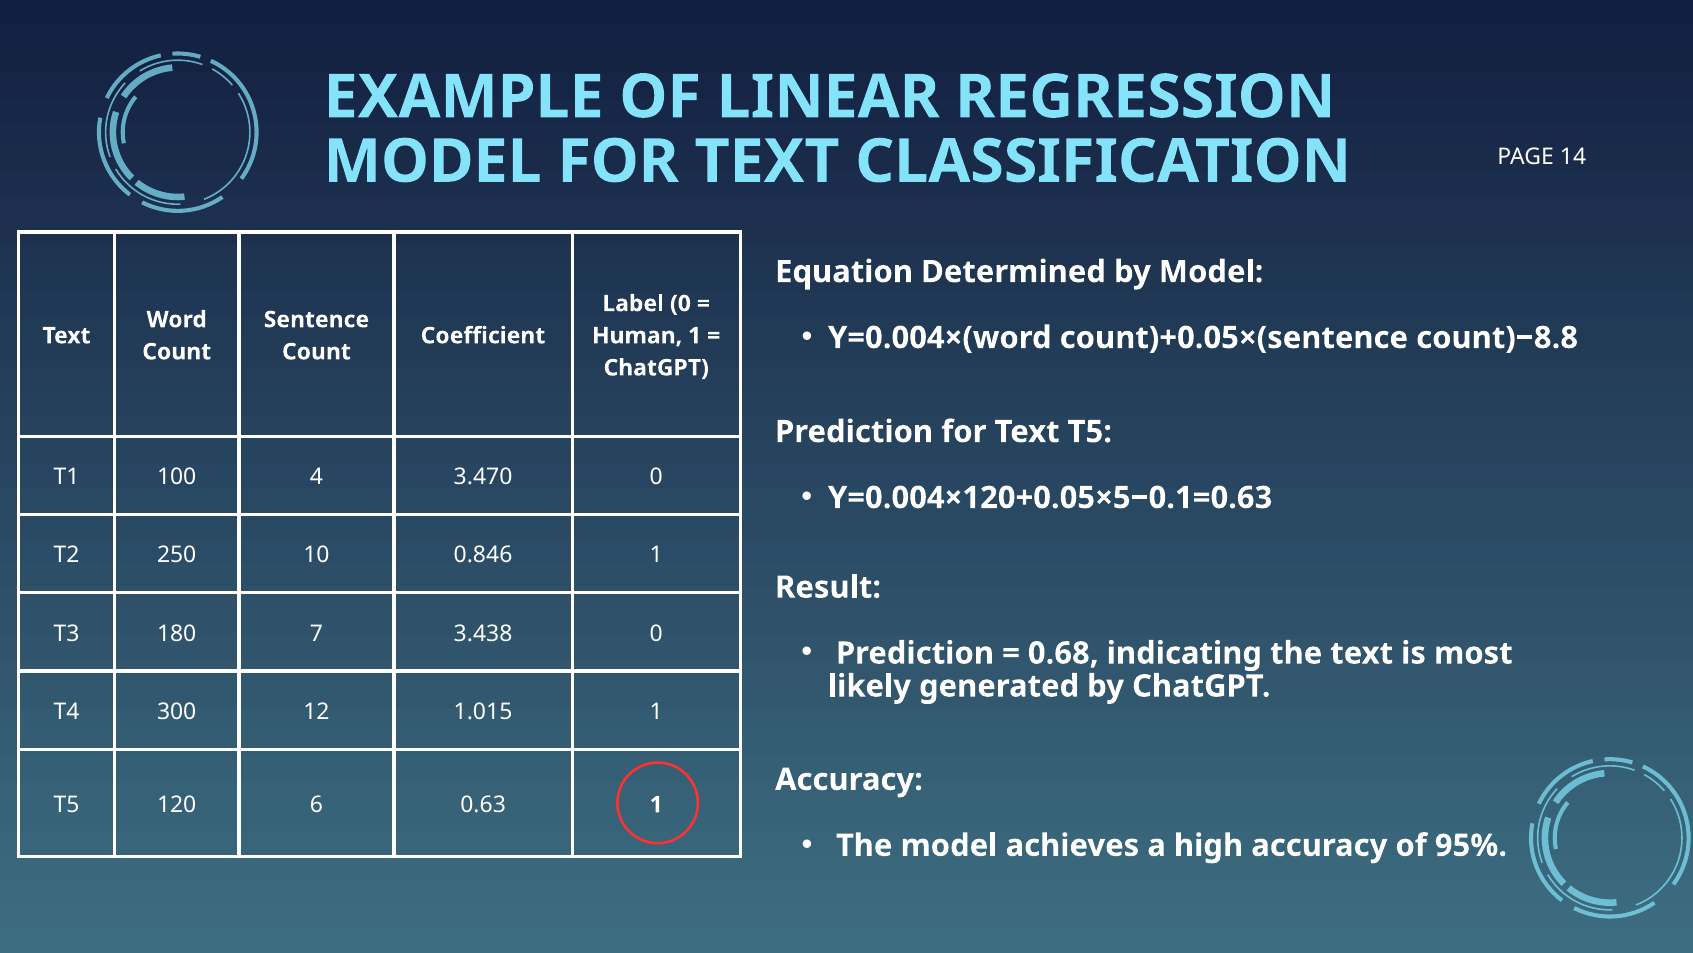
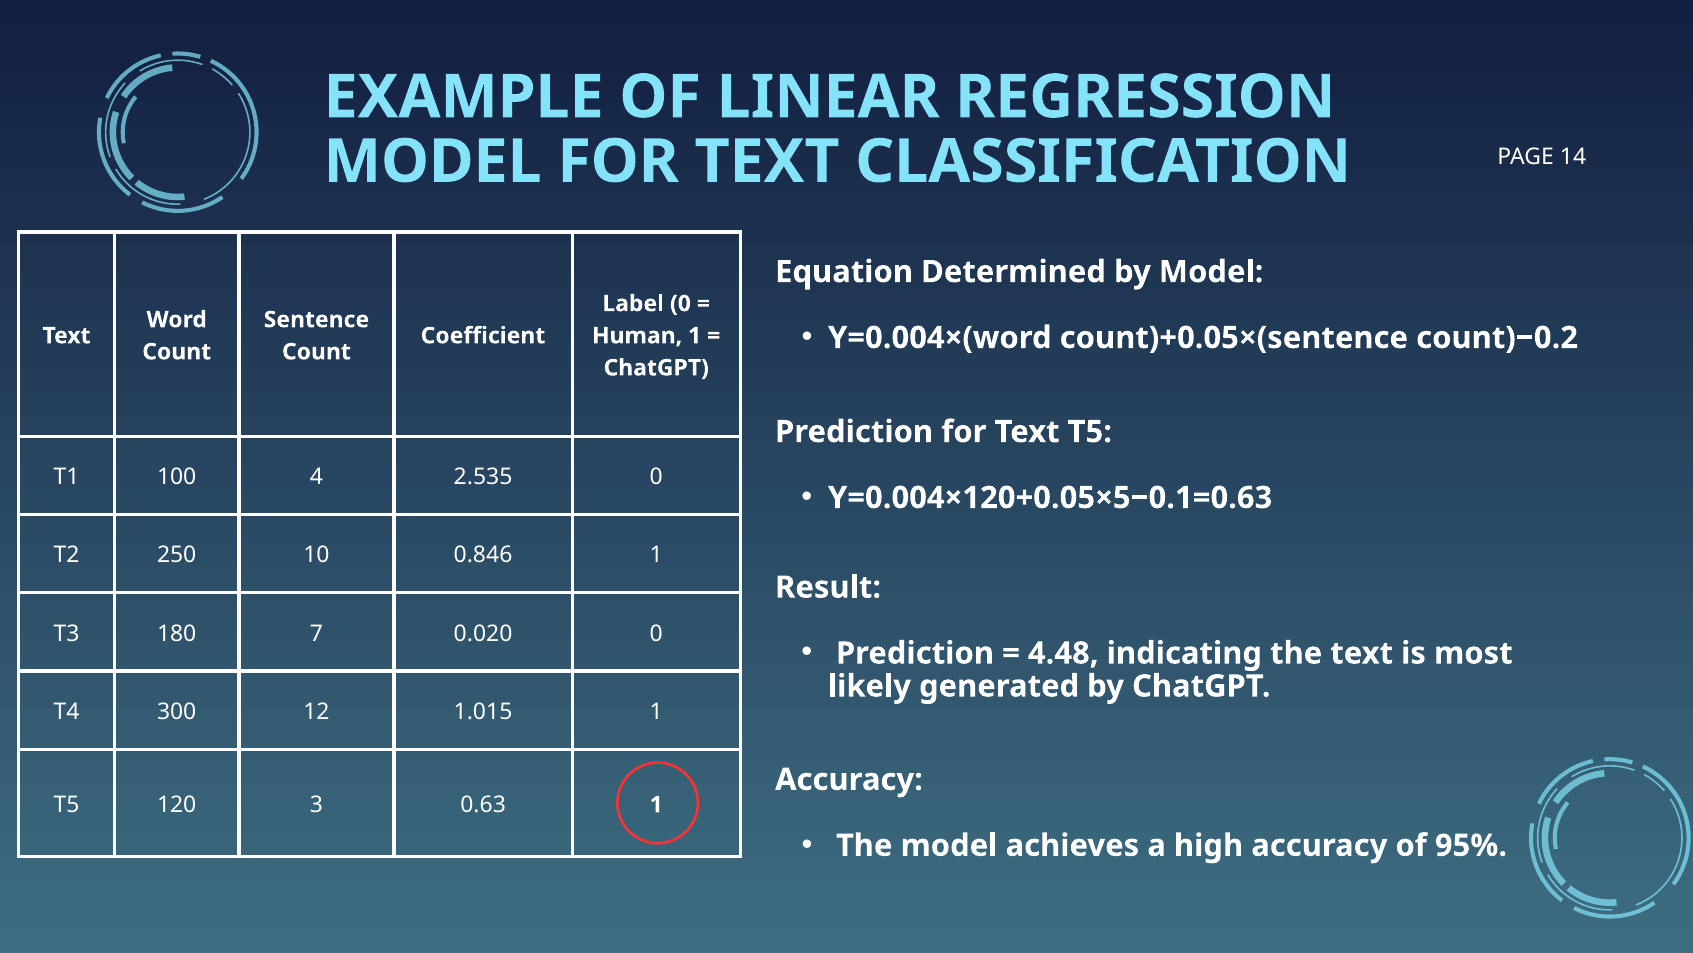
count)−8.8: count)−8.8 -> count)−0.2 (1497, 338)
3.470: 3.470 -> 2.535 (483, 477)
3.438: 3.438 -> 0.020 (483, 633)
0.68: 0.68 -> 4.48 (1063, 653)
6: 6 -> 3 (316, 804)
